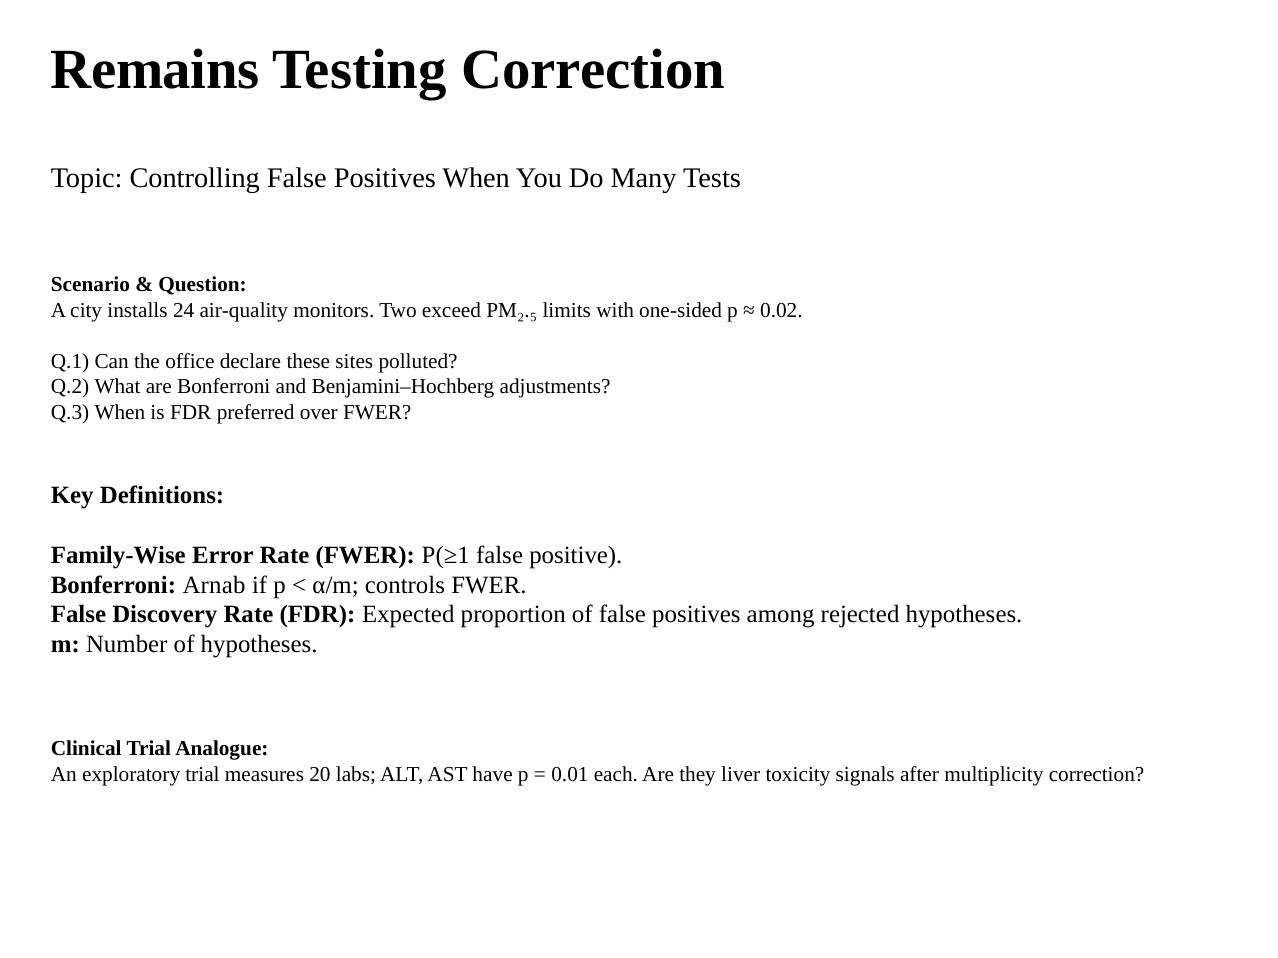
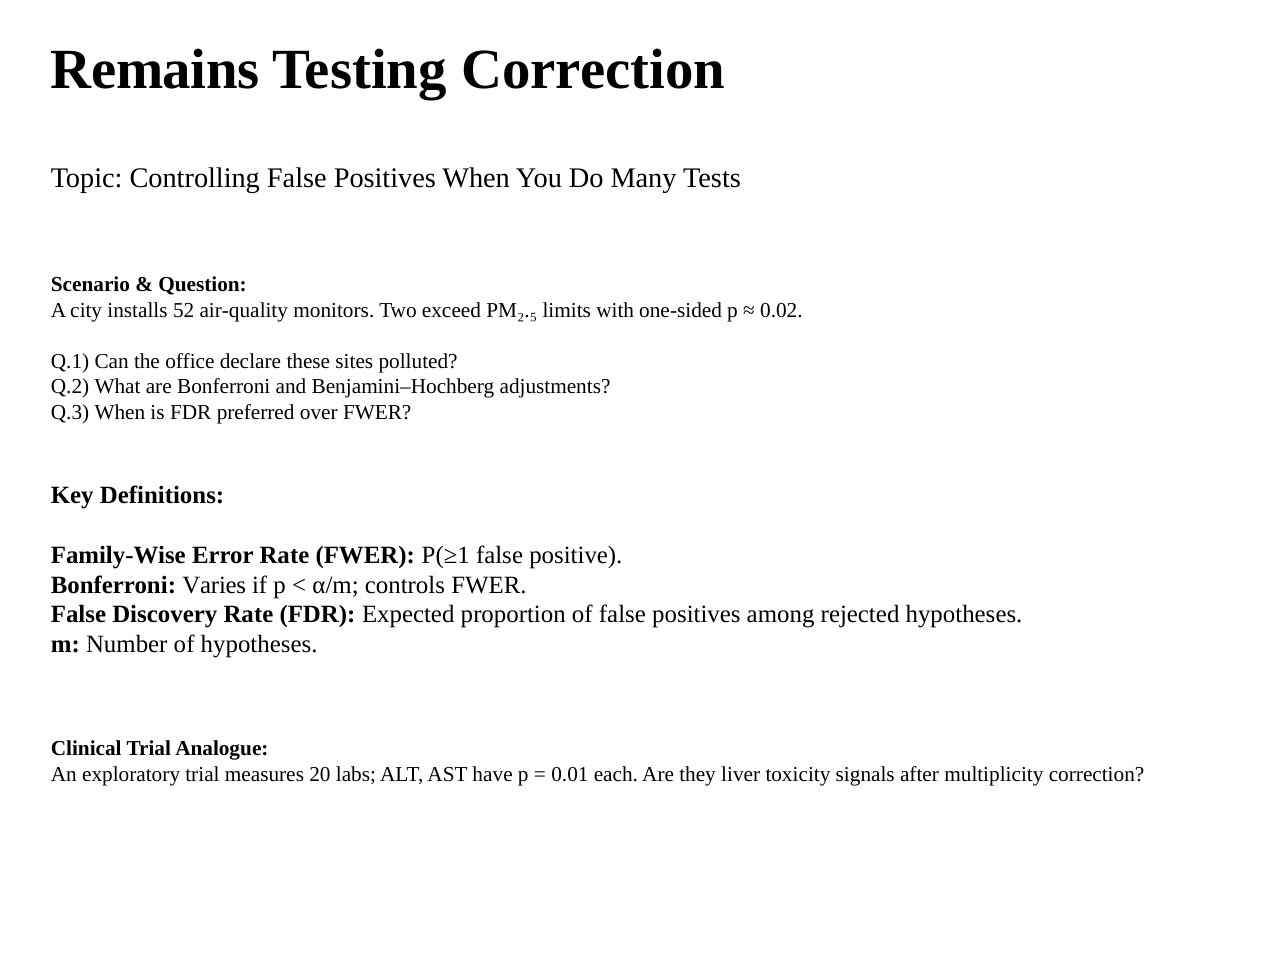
24: 24 -> 52 (184, 310)
Arnab: Arnab -> Varies (214, 585)
